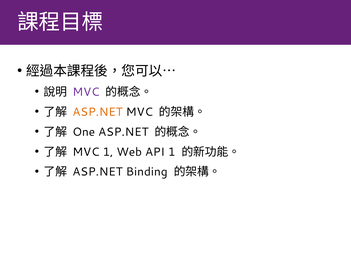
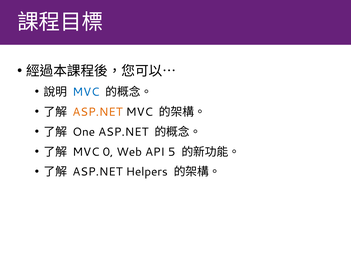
MVC colour: purple -> blue (86, 92)
MVC 1: 1 -> 0 (108, 152)
API 1: 1 -> 5 (172, 152)
Binding: Binding -> Helpers (147, 172)
